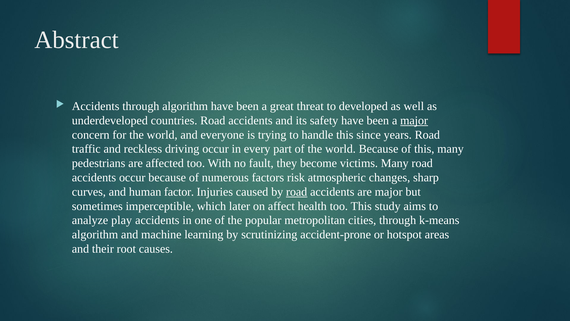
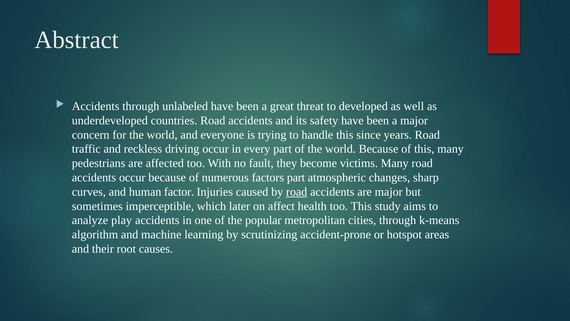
through algorithm: algorithm -> unlabeled (185, 106)
major underline: present -> none (414, 120)
factors risk: risk -> part (296, 177)
